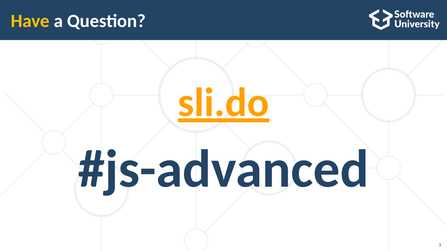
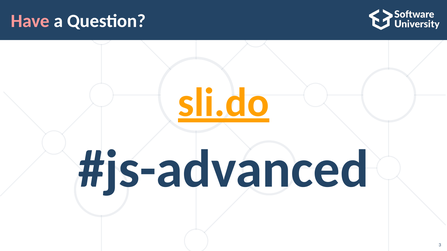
Have colour: yellow -> pink (30, 21)
